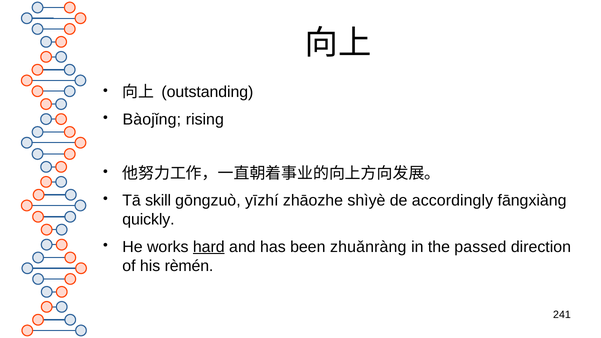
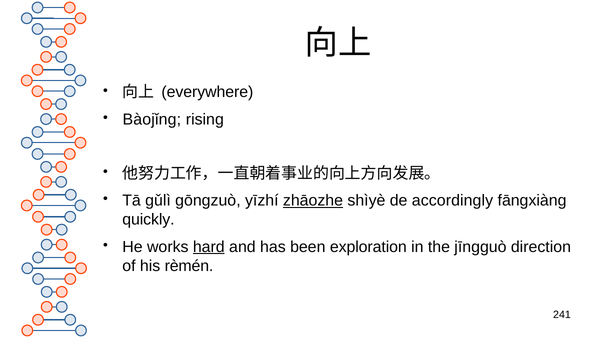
outstanding: outstanding -> everywhere (207, 92)
skill: skill -> gǔlì (158, 201)
zhāozhe underline: none -> present (313, 201)
zhuǎnràng: zhuǎnràng -> exploration (368, 247)
passed: passed -> jīngguò (480, 247)
